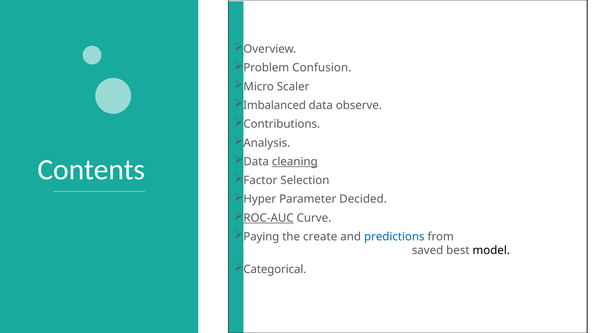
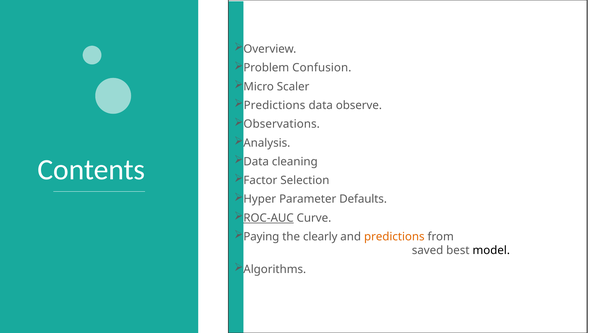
Imbalanced: Imbalanced -> Predictions (274, 105)
Contributions: Contributions -> Observations (282, 124)
cleaning underline: present -> none (295, 162)
Decided: Decided -> Defaults (363, 199)
create: create -> clearly (320, 237)
predictions colour: blue -> orange (394, 237)
Categorical: Categorical -> Algorithms (275, 269)
